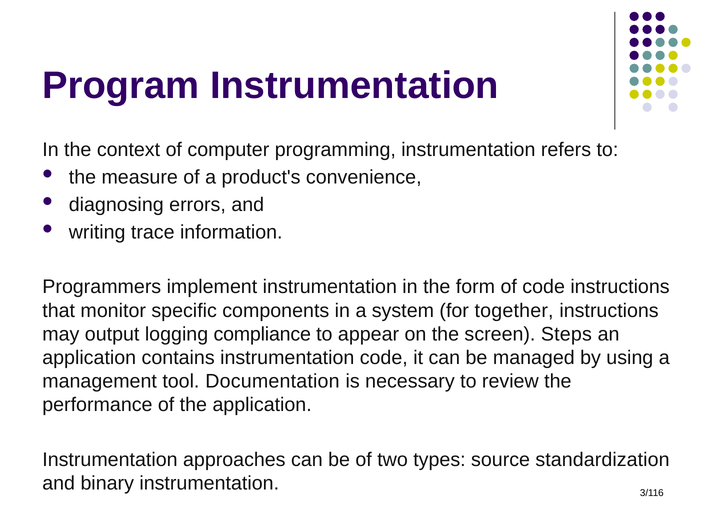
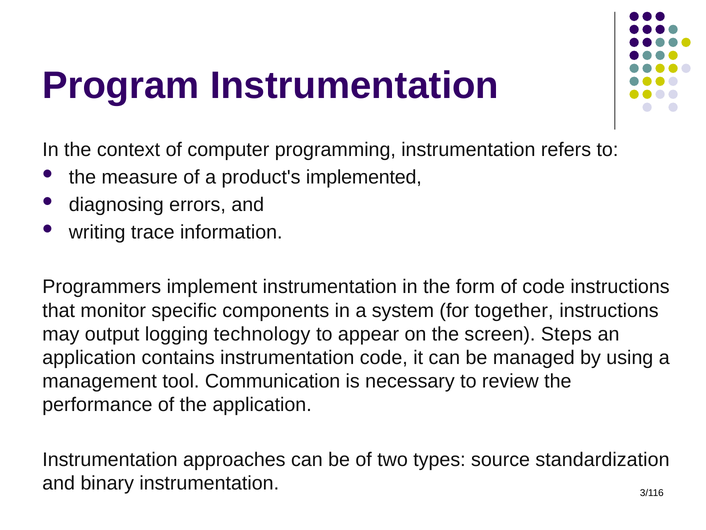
convenience: convenience -> implemented (364, 177)
compliance: compliance -> technology (262, 334)
Documentation: Documentation -> Communication (273, 381)
